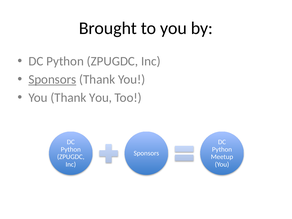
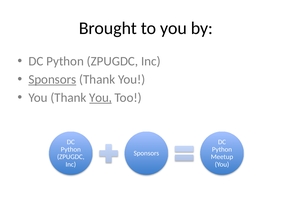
You underline: none -> present (101, 98)
